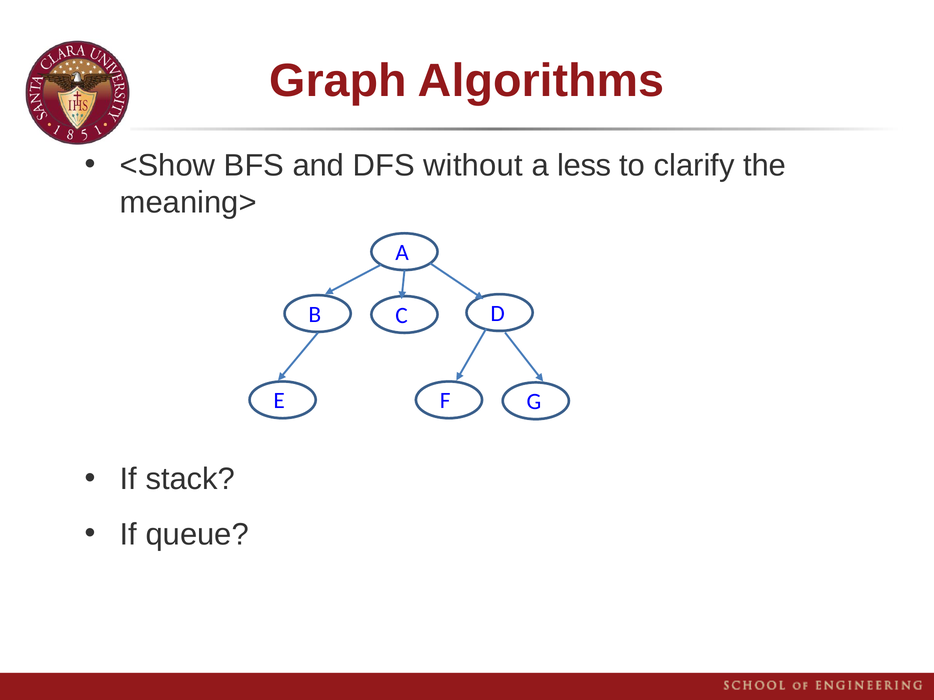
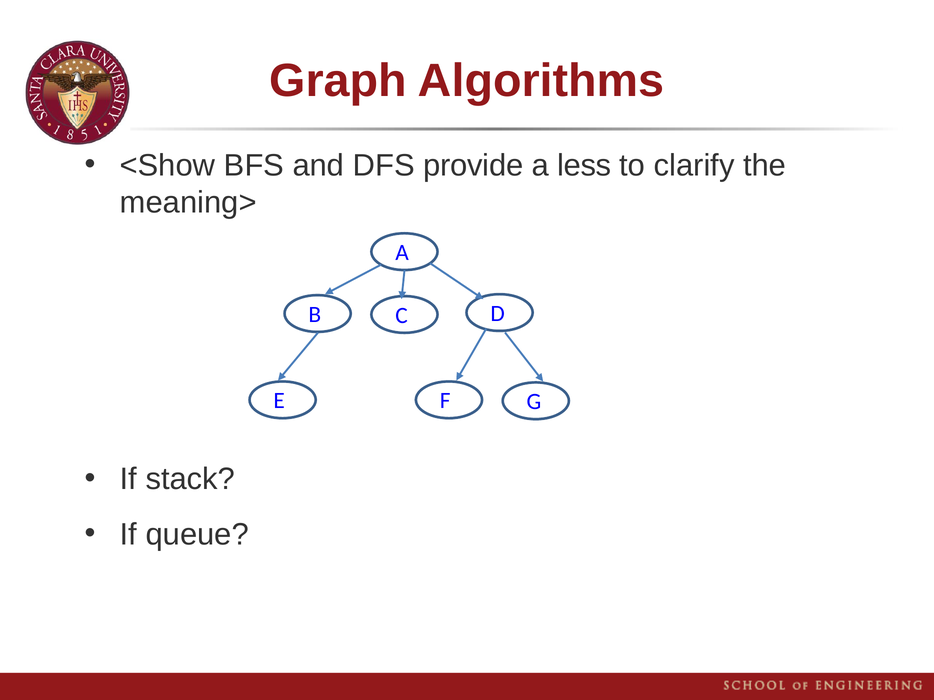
without: without -> provide (473, 166)
